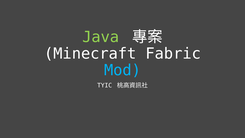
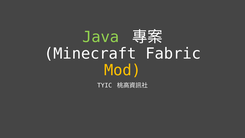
Mod colour: light blue -> yellow (122, 70)
